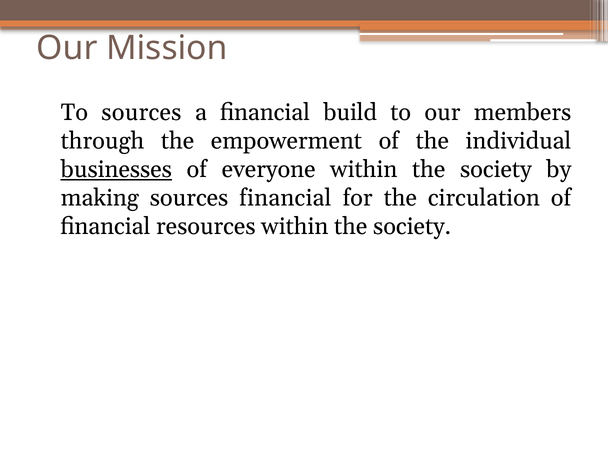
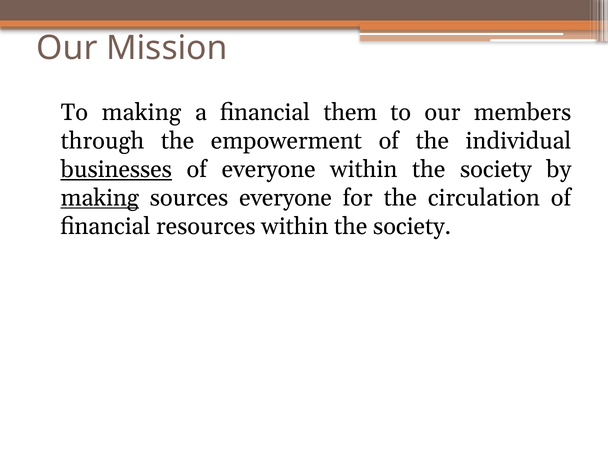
To sources: sources -> making (141, 113)
build: build -> them (350, 113)
making underline: none -> present (100, 198)
sources financial: financial -> everyone (286, 198)
